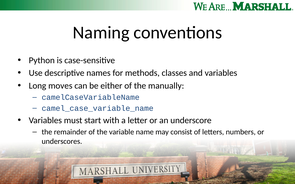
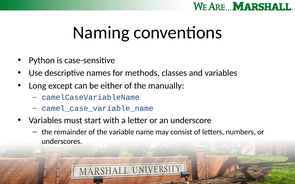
moves: moves -> except (60, 86)
